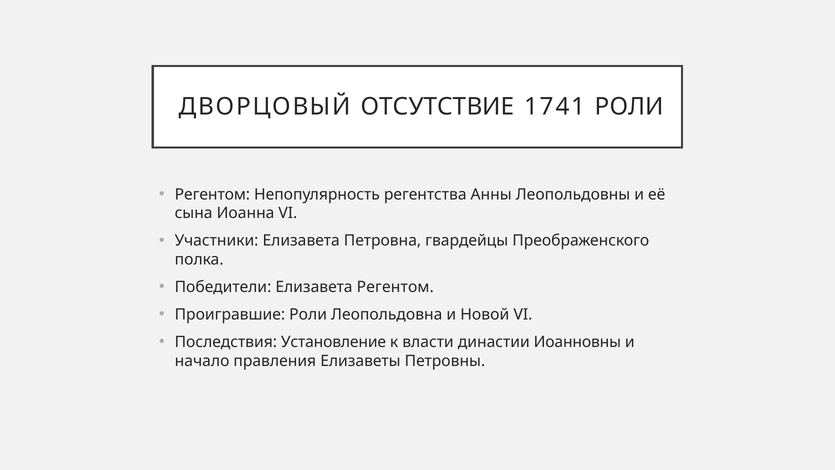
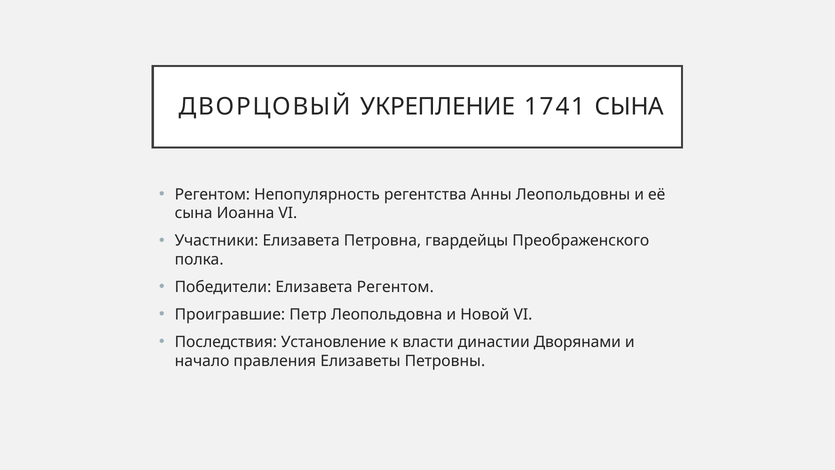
ОТСУТСТВИЕ: ОТСУТСТВИЕ -> УКРЕПЛЕНИЕ (438, 107)
1741 РОЛИ: РОЛИ -> СЫНА (629, 107)
Проигравшие Роли: Роли -> Петр (308, 314)
Иоанновны: Иоанновны -> Дворянами (577, 342)
